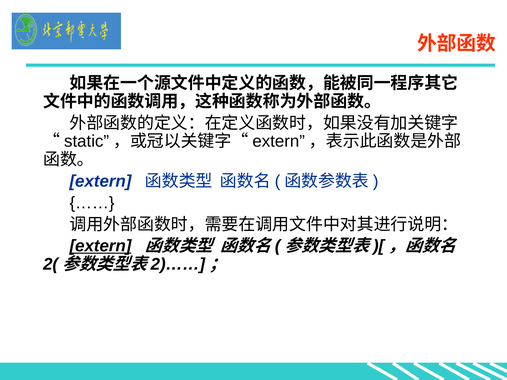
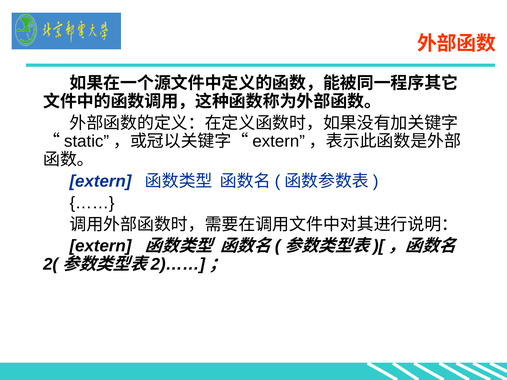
extern underline: present -> none (100, 246)
